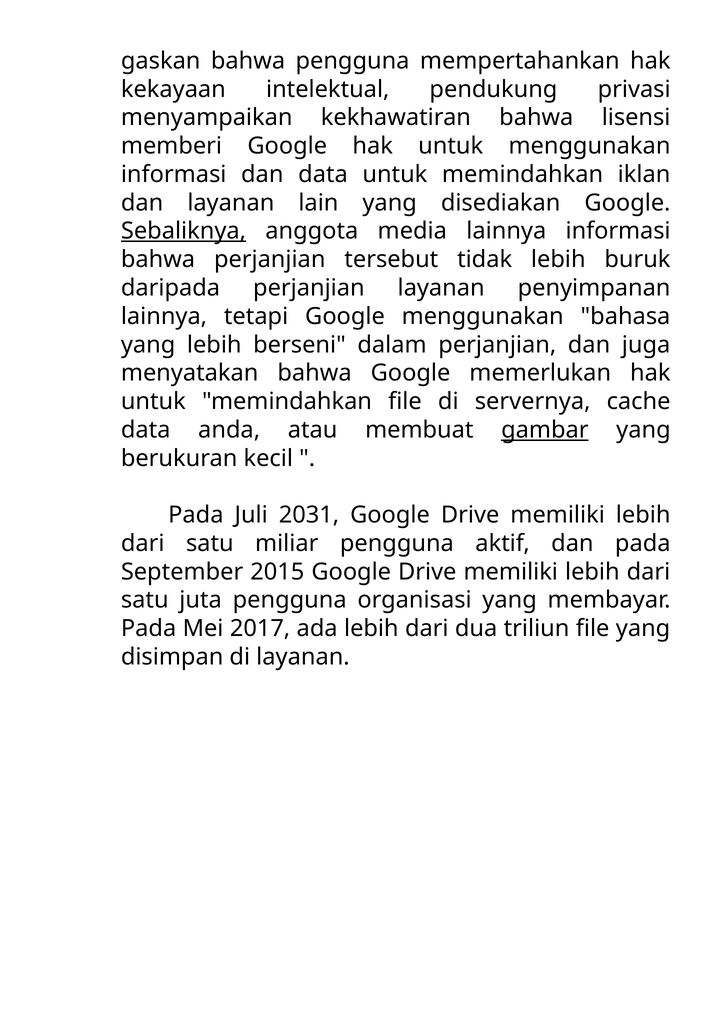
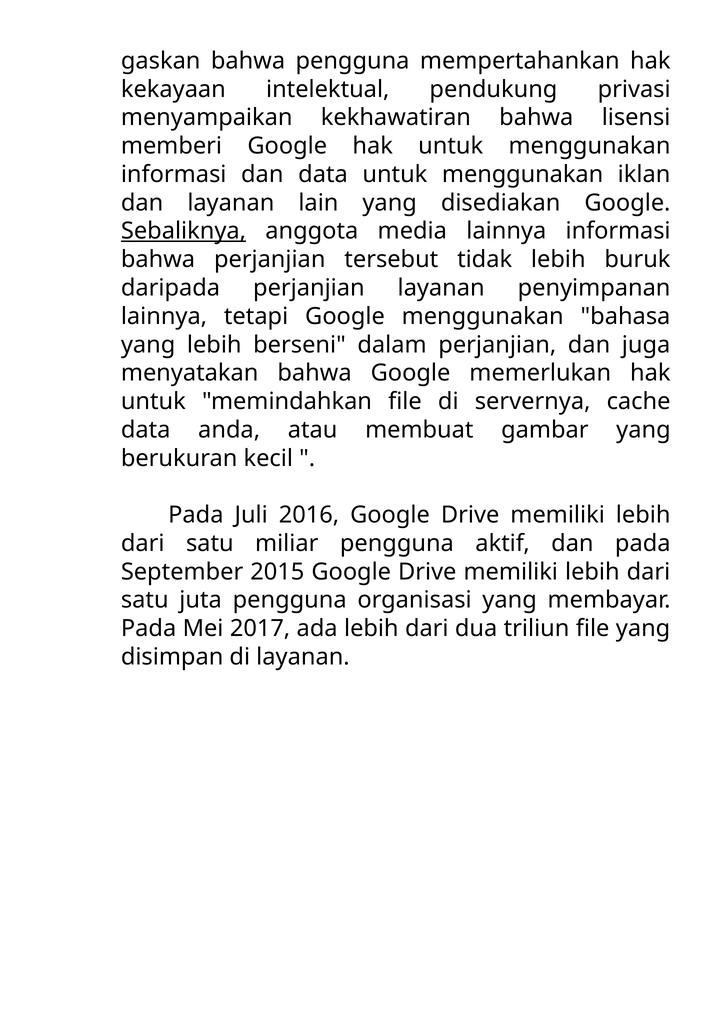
data untuk memindahkan: memindahkan -> menggunakan (523, 174)
gambar underline: present -> none (545, 430)
2031: 2031 -> 2016 (309, 515)
